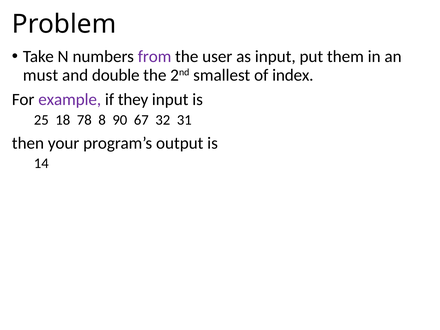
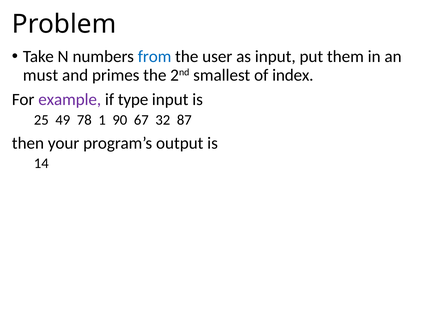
from colour: purple -> blue (155, 57)
double: double -> primes (116, 75)
they: they -> type (133, 100)
18: 18 -> 49 (63, 120)
8: 8 -> 1 (102, 120)
31: 31 -> 87 (184, 120)
